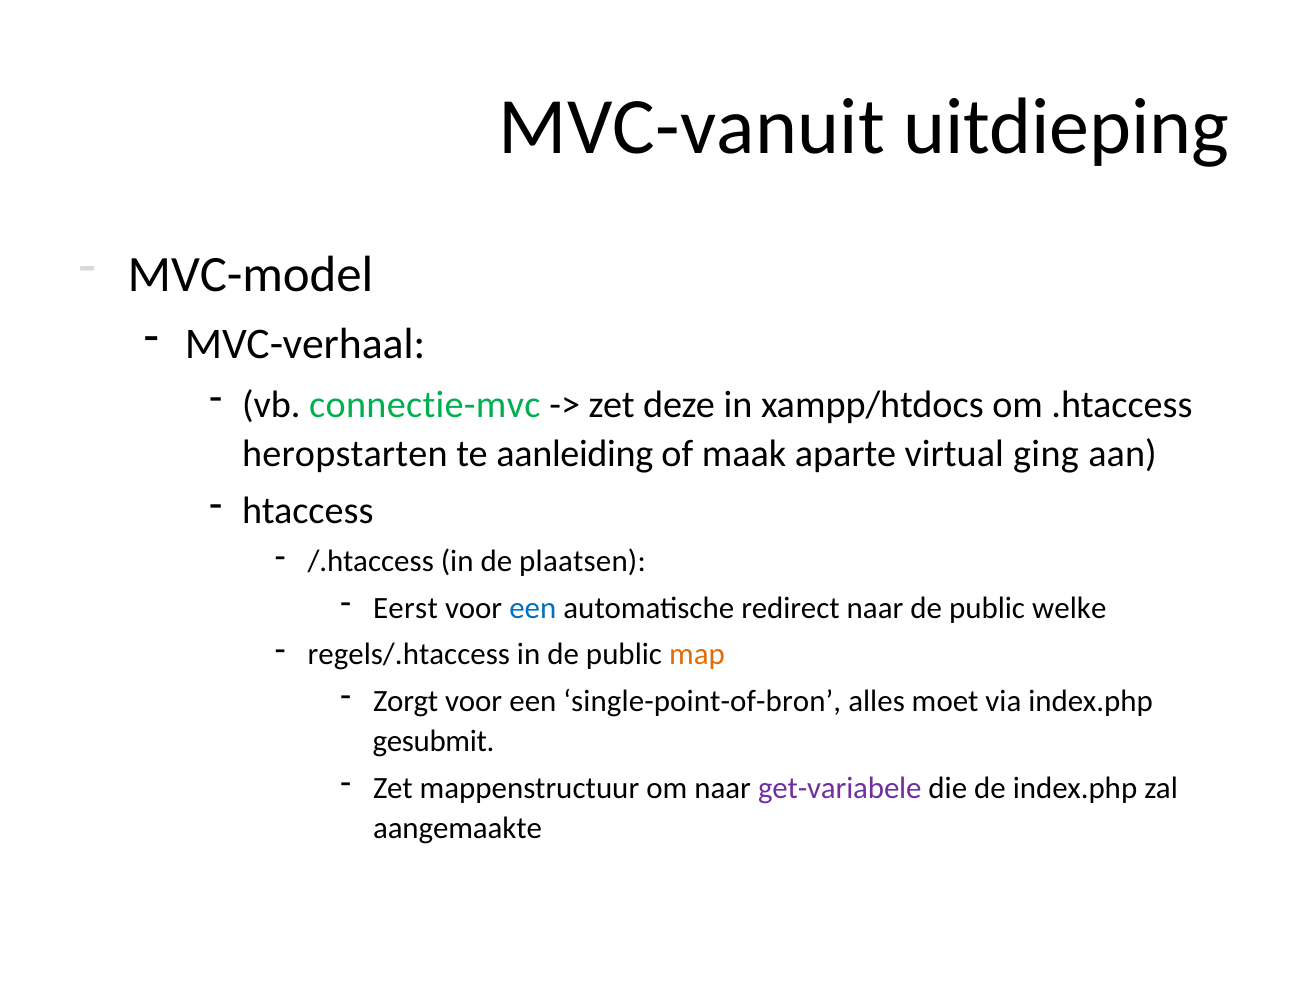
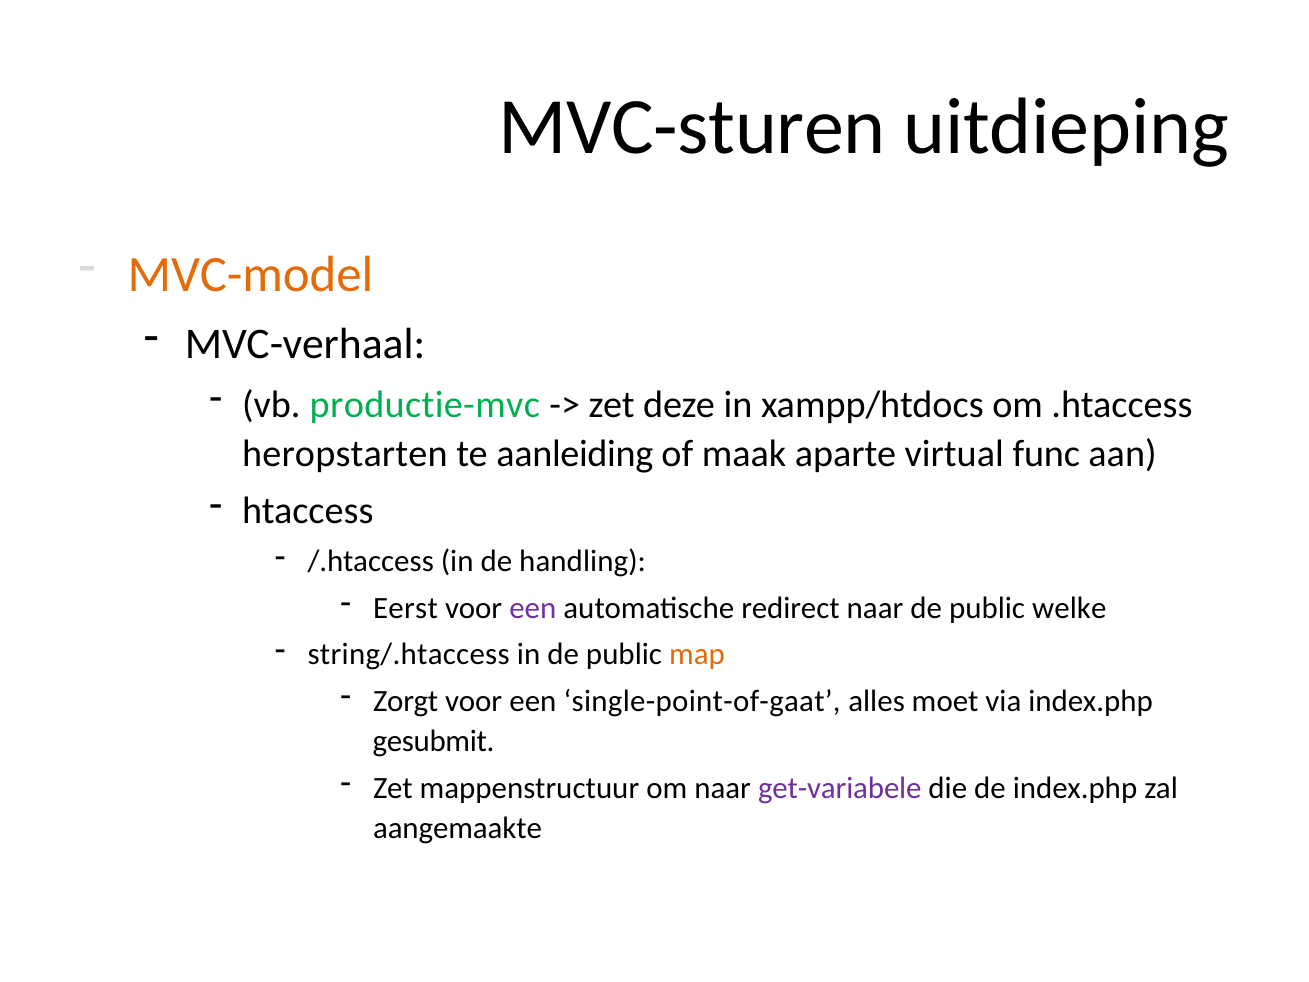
MVC-vanuit: MVC-vanuit -> MVC-sturen (692, 127)
MVC-model colour: black -> orange (250, 275)
connectie-mvc: connectie-mvc -> productie-mvc (425, 404)
ging: ging -> func (1046, 454)
plaatsen: plaatsen -> handling (583, 562)
een colour: blue -> purple (533, 608)
regels/.htaccess: regels/.htaccess -> string/.htaccess (409, 655)
single-point-of-bron: single-point-of-bron -> single-point-of-gaat (702, 701)
